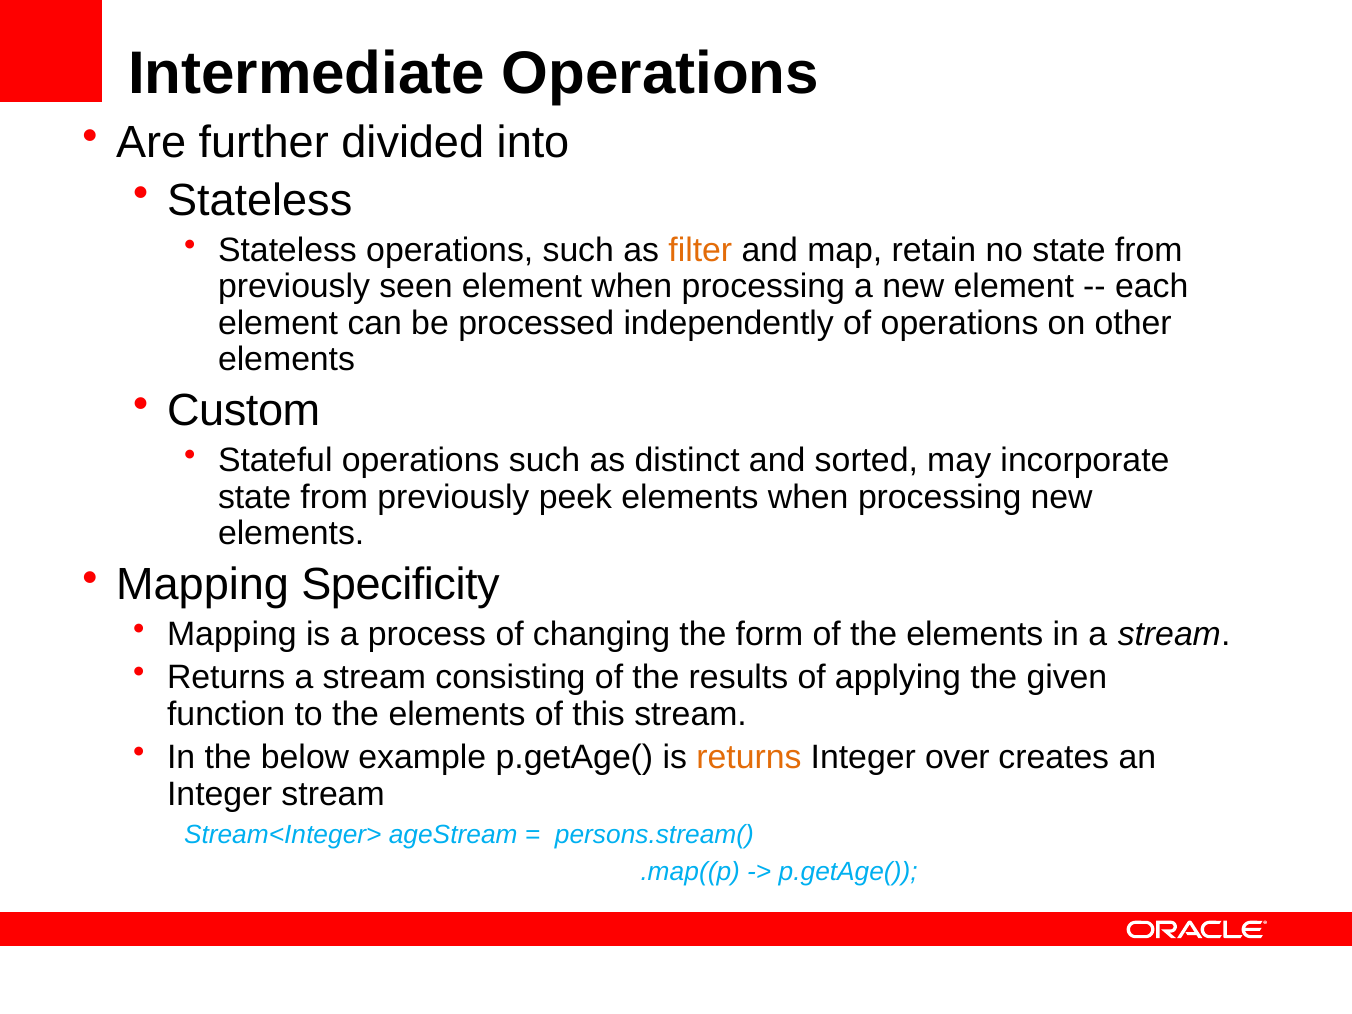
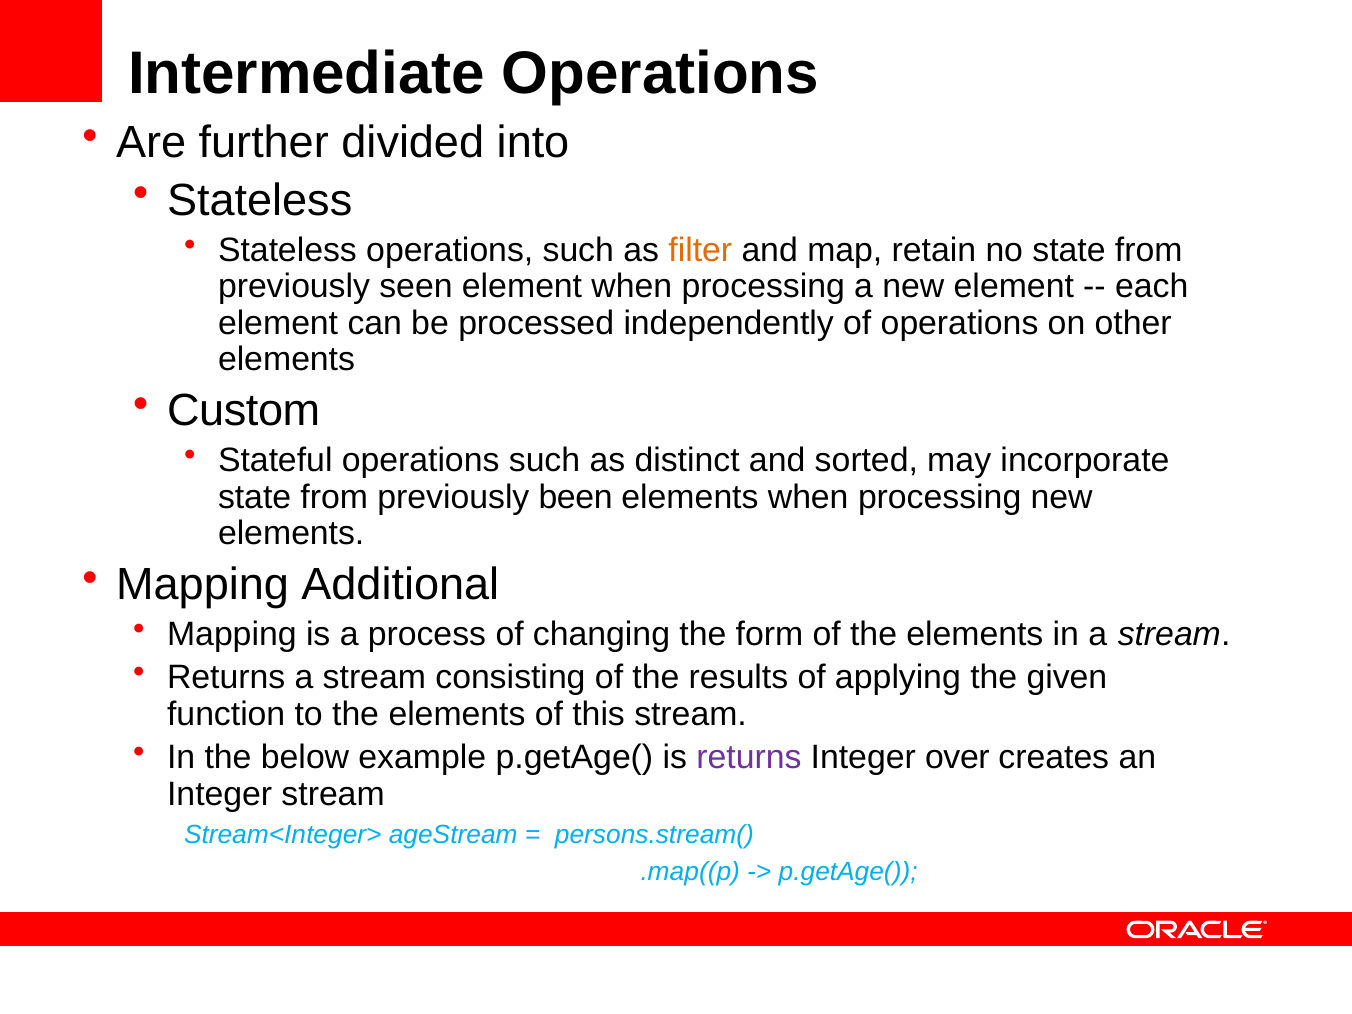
peek: peek -> been (576, 497)
Specificity: Specificity -> Additional (400, 585)
returns colour: orange -> purple (749, 757)
